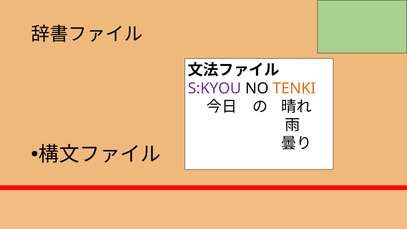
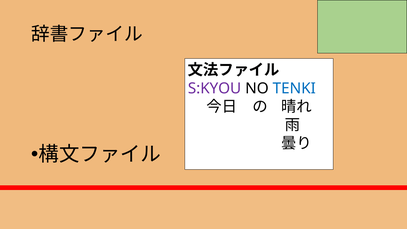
TENKI colour: orange -> blue (294, 89)
